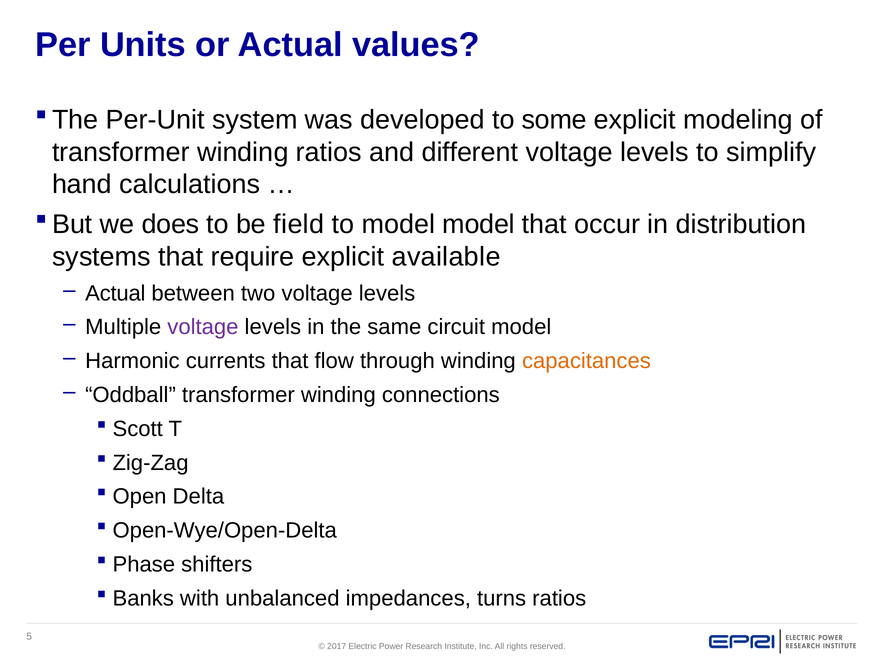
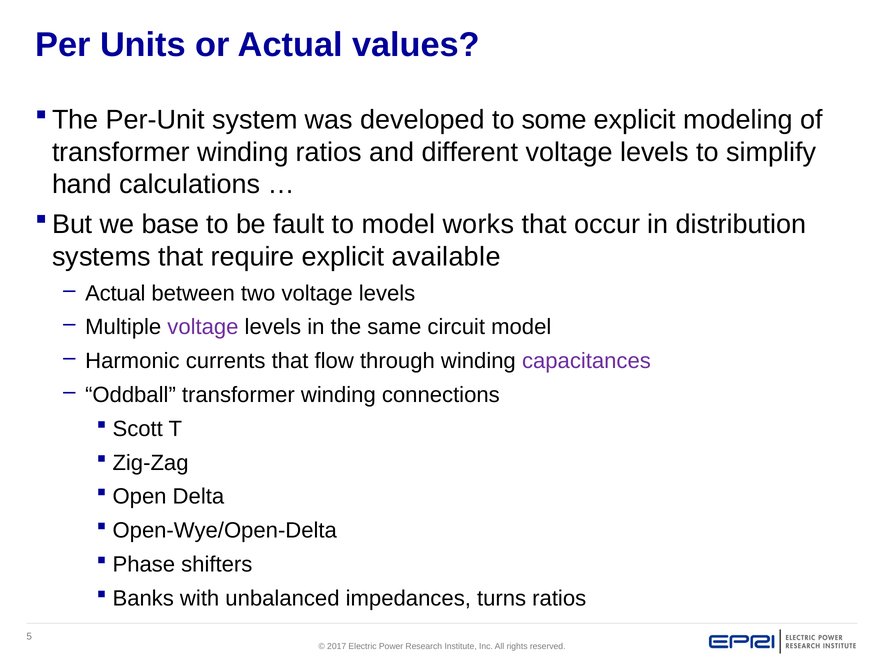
does: does -> base (170, 224)
field: field -> fault (299, 224)
model model: model -> works (478, 224)
capacitances colour: orange -> purple (586, 361)
